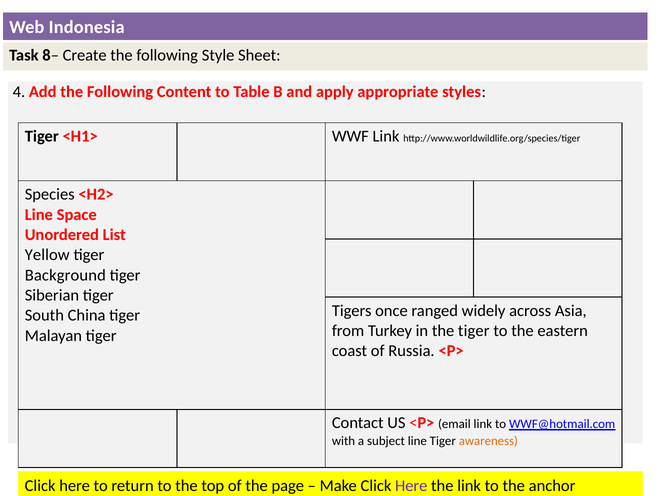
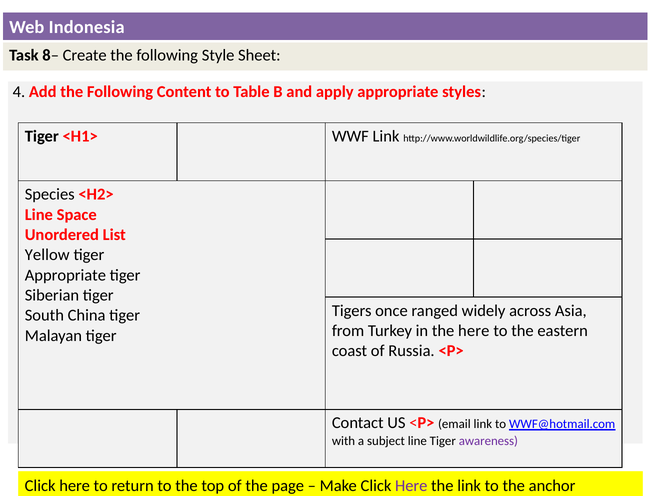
Background: Background -> Appropriate (65, 275)
the tiger: tiger -> here (474, 331)
awareness colour: orange -> purple (488, 441)
